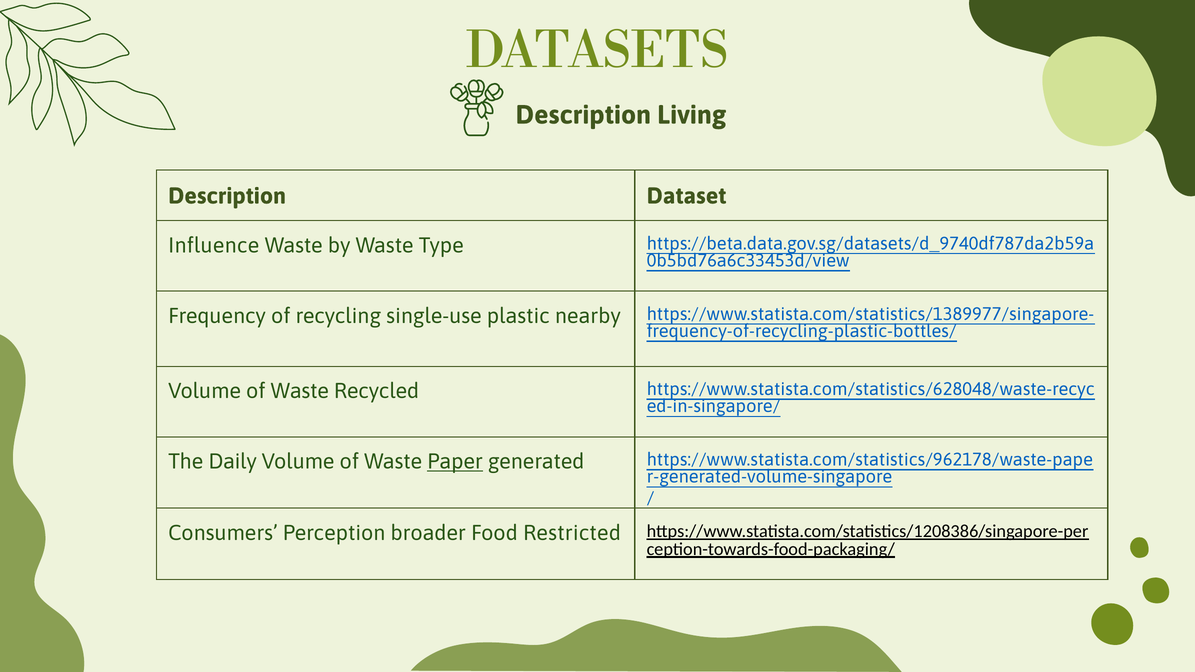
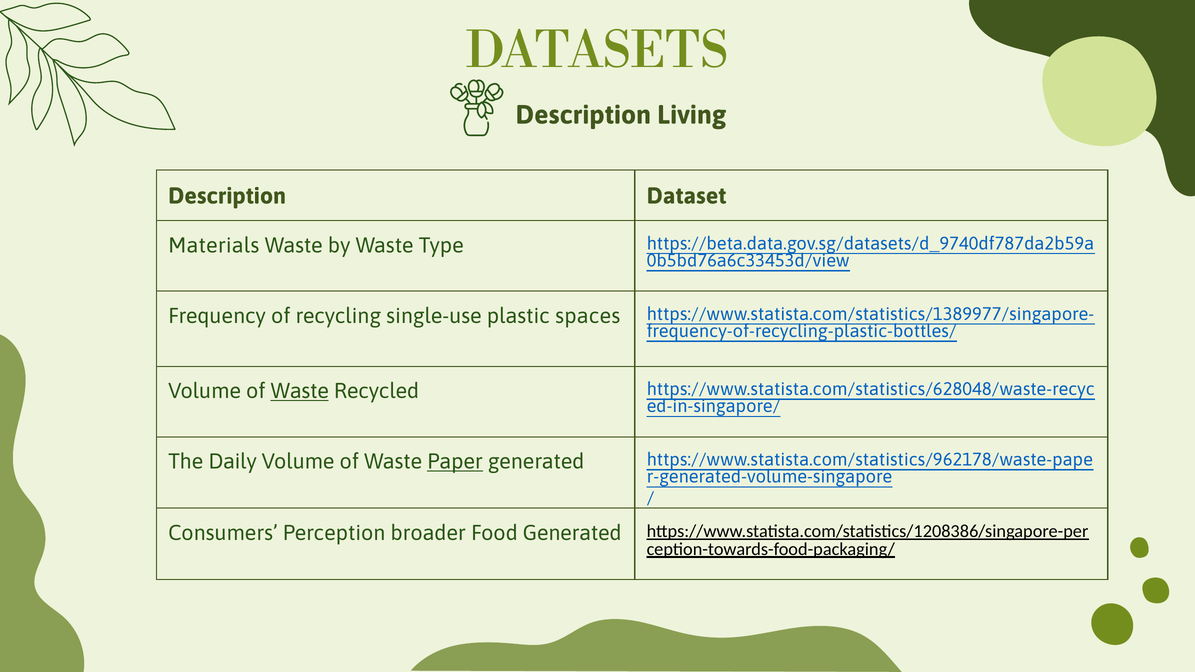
Influence: Influence -> Materials (214, 246)
nearby: nearby -> spaces (588, 316)
Waste underline: none -> present (300, 391)
Food Restricted: Restricted -> Generated (572, 533)
